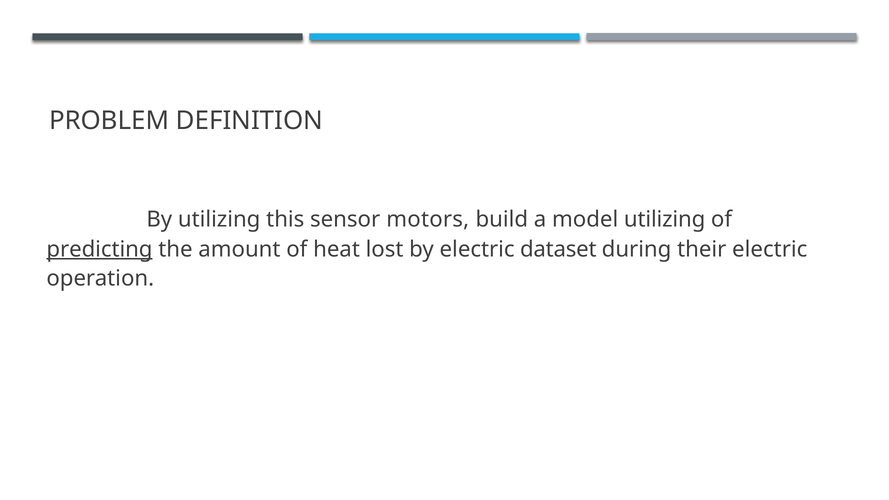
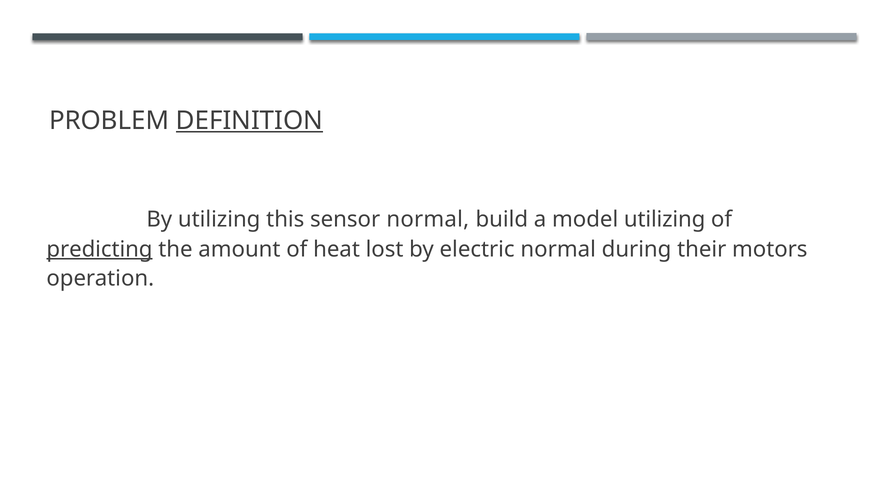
DEFINITION underline: none -> present (249, 121)
sensor motors: motors -> normal (428, 219)
electric dataset: dataset -> normal (558, 249)
their electric: electric -> motors (770, 249)
